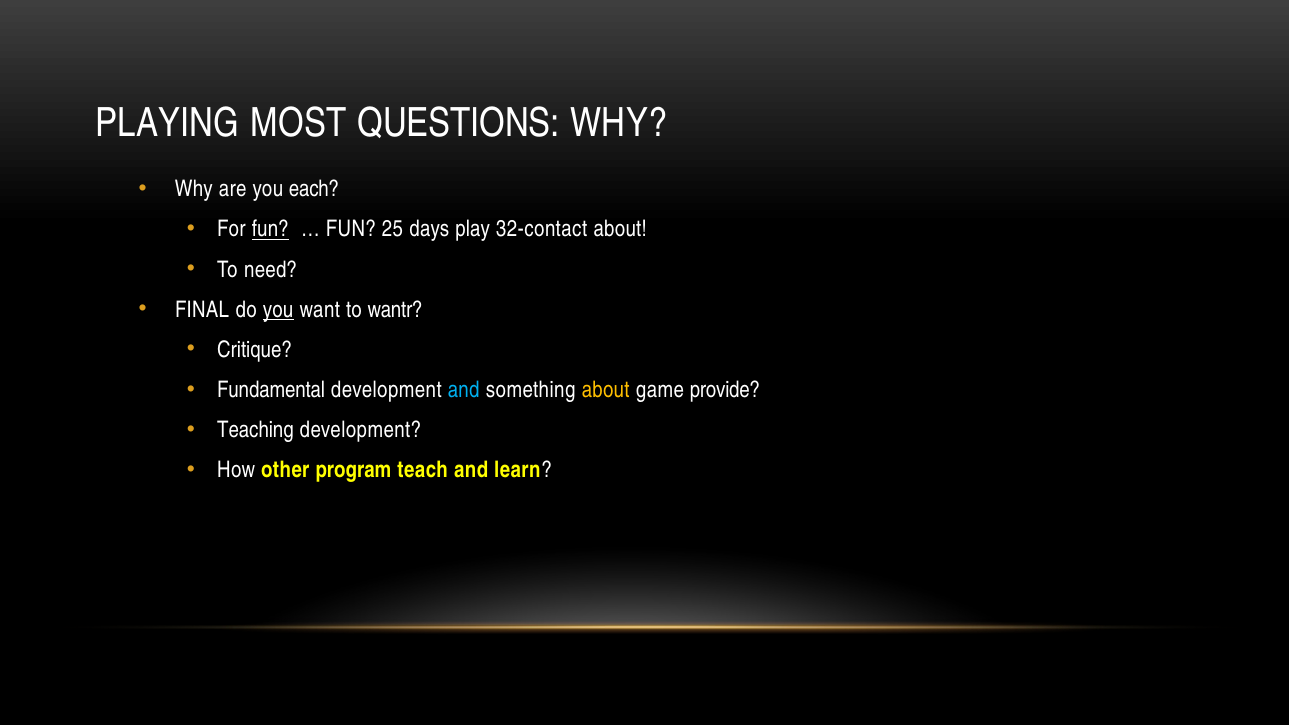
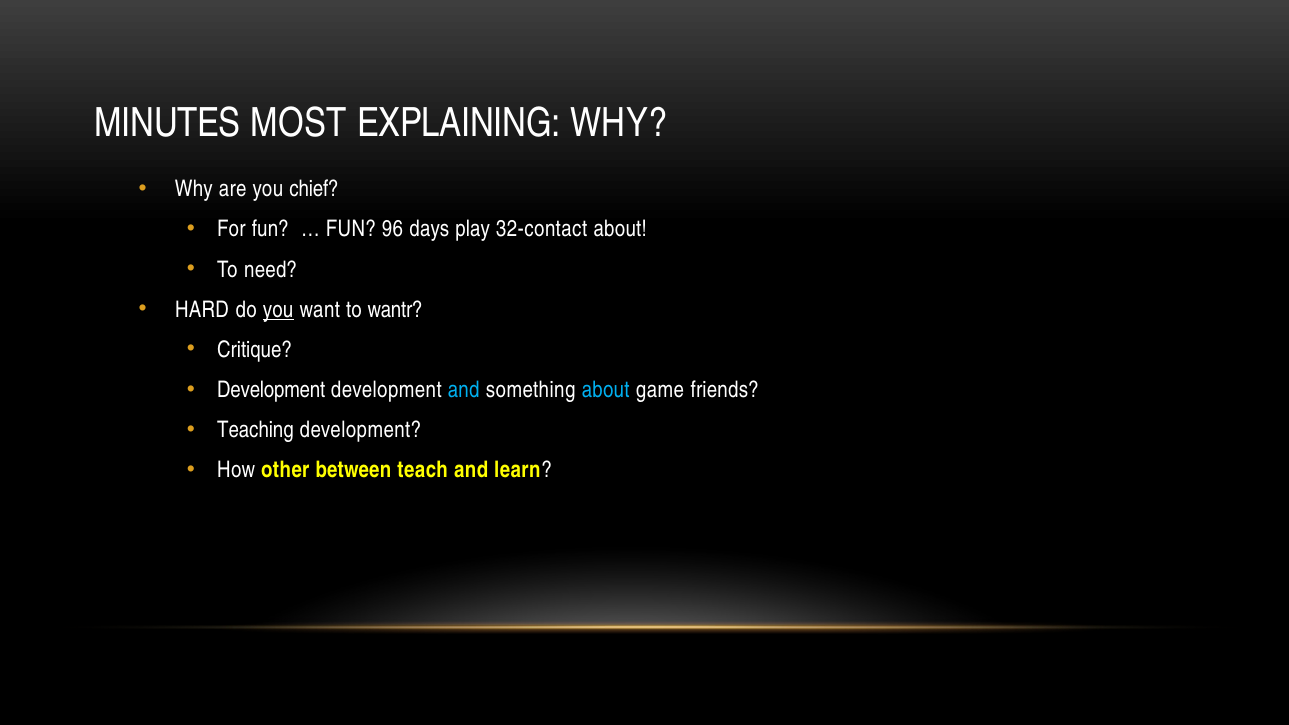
PLAYING: PLAYING -> MINUTES (168, 124)
QUESTIONS: QUESTIONS -> EXPLAINING (459, 124)
each: each -> chief (314, 189)
fun underline: present -> none (270, 229)
25: 25 -> 96 (393, 229)
FINAL: FINAL -> HARD (202, 310)
Fundamental: Fundamental -> Development (271, 390)
about colour: yellow -> light blue (606, 390)
provide: provide -> friends (725, 390)
program: program -> between (353, 470)
